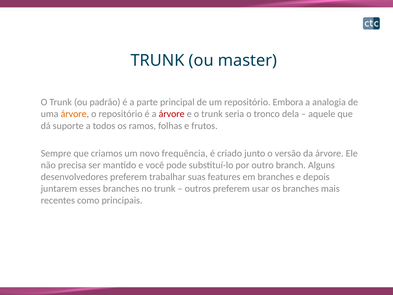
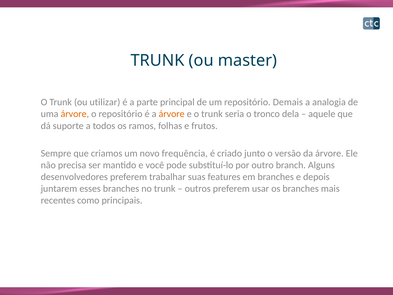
padrão: padrão -> utilizar (105, 102)
Embora: Embora -> Demais (288, 102)
árvore colour: red -> orange (172, 114)
